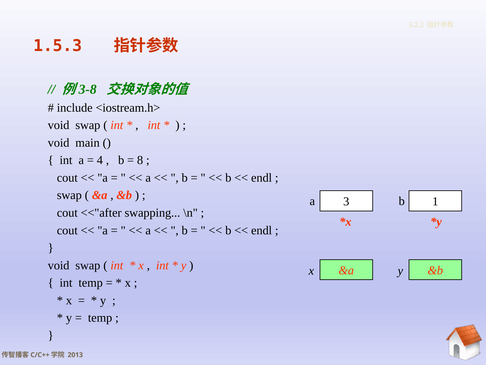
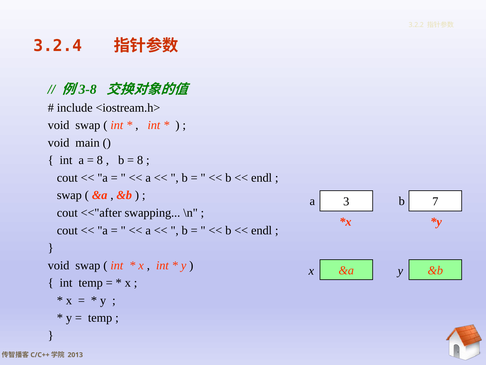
1.5.3: 1.5.3 -> 3.2.4 (58, 46)
4: 4 -> 8 (100, 160)
1: 1 -> 7 (435, 201)
